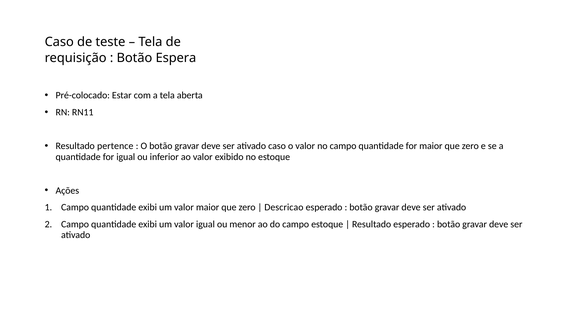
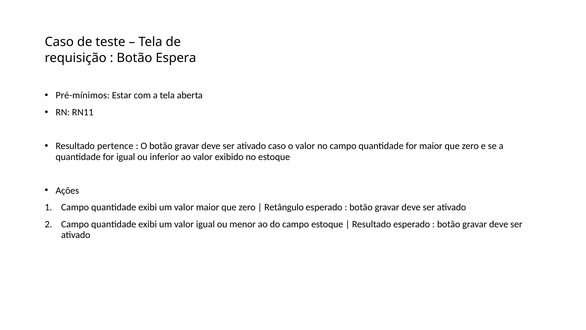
Pré-colocado: Pré-colocado -> Pré-mínimos (83, 95)
Descricao: Descricao -> Retângulo (284, 207)
